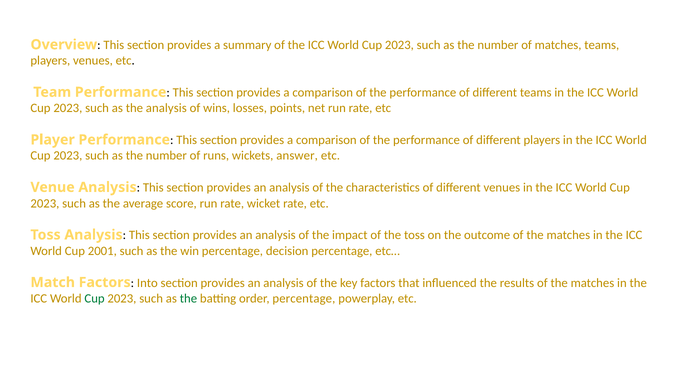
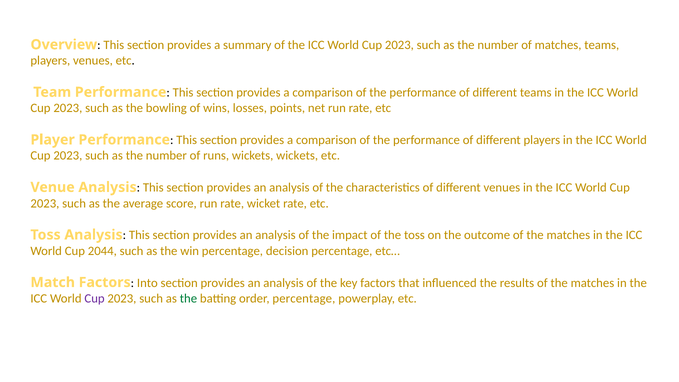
the analysis: analysis -> bowling (166, 108)
wickets answer: answer -> wickets (297, 156)
2001: 2001 -> 2044 (102, 251)
Cup colour: green -> purple (95, 298)
